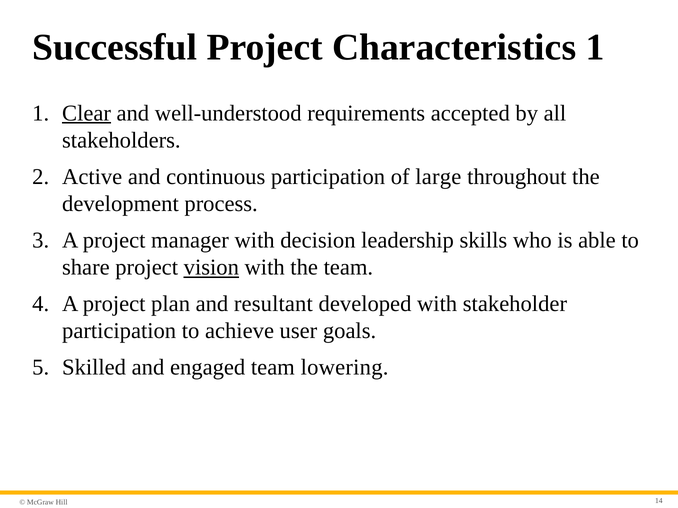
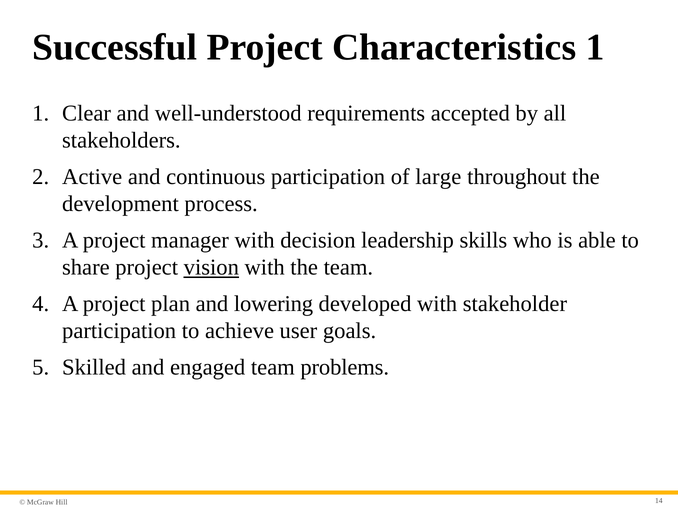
Clear underline: present -> none (87, 113)
resultant: resultant -> lowering (274, 304)
lowering: lowering -> problems (345, 368)
